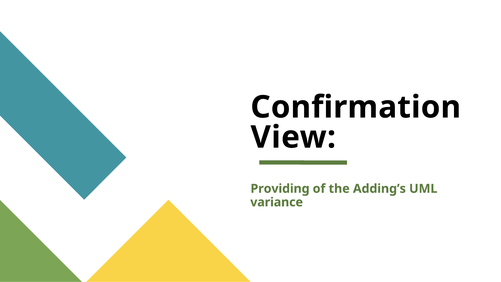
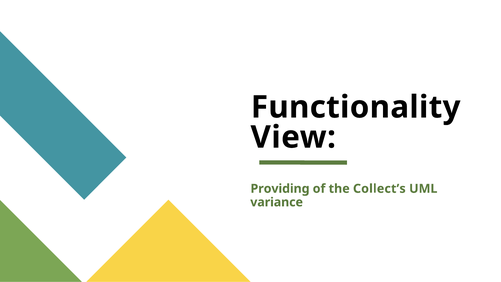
Confirmation: Confirmation -> Functionality (356, 107)
Adding’s: Adding’s -> Collect’s (379, 189)
